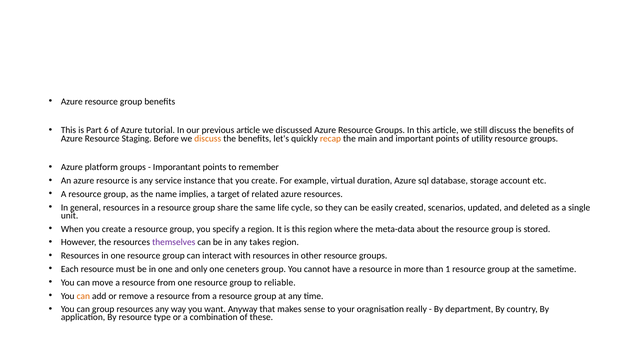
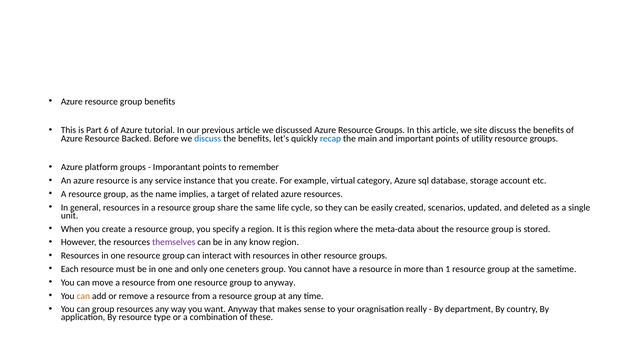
still: still -> site (481, 131)
Staging: Staging -> Backed (137, 139)
discuss colour: orange -> blue (208, 139)
recap colour: orange -> blue (330, 139)
duration: duration -> category (375, 181)
takes: takes -> know (260, 243)
to reliable: reliable -> anyway (280, 283)
